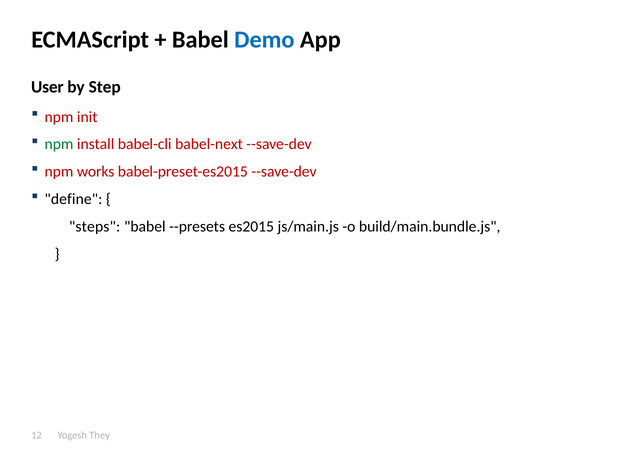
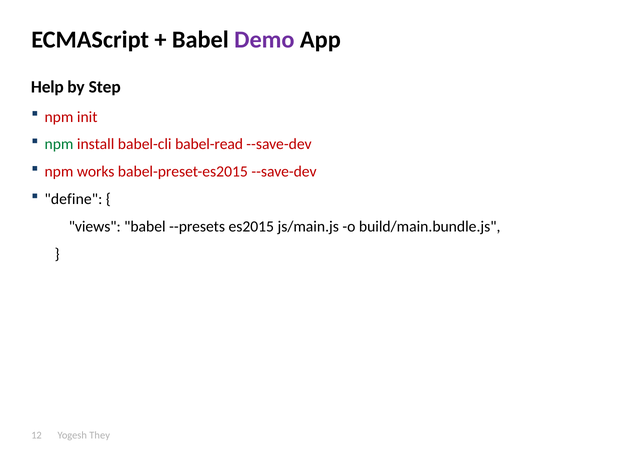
Demo colour: blue -> purple (264, 39)
User: User -> Help (47, 87)
babel-next: babel-next -> babel-read (209, 144)
steps: steps -> views (95, 227)
